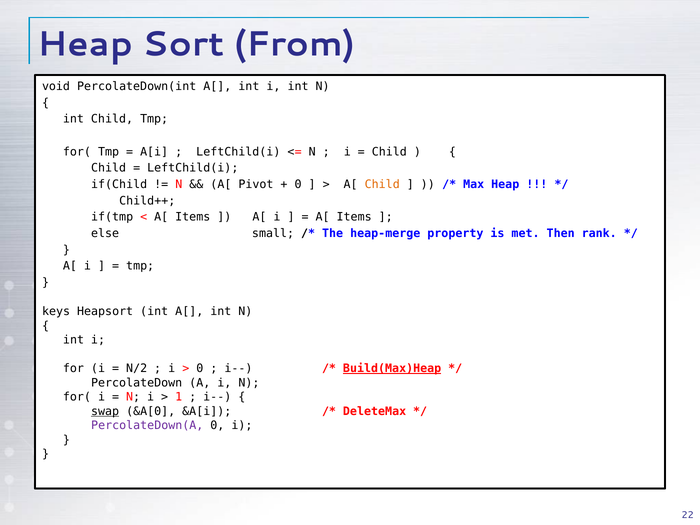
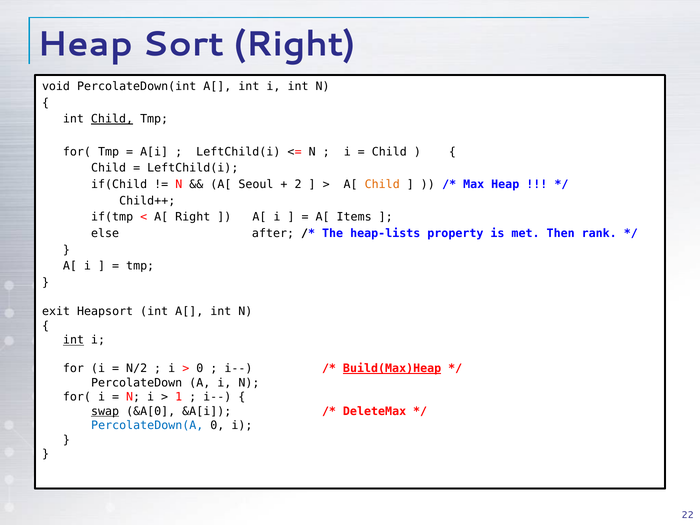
Sort From: From -> Right (295, 44)
Child underline: none -> present (112, 119)
Pivot: Pivot -> Seoul (256, 184)
0: 0 -> 2 (298, 184)
Items: Items -> Right (193, 217)
small: small -> after (273, 233)
heap-merge: heap-merge -> heap-lists (385, 233)
keys: keys -> exit (56, 312)
int underline: none -> present (74, 340)
PercolateDown(A colour: purple -> blue (147, 426)
